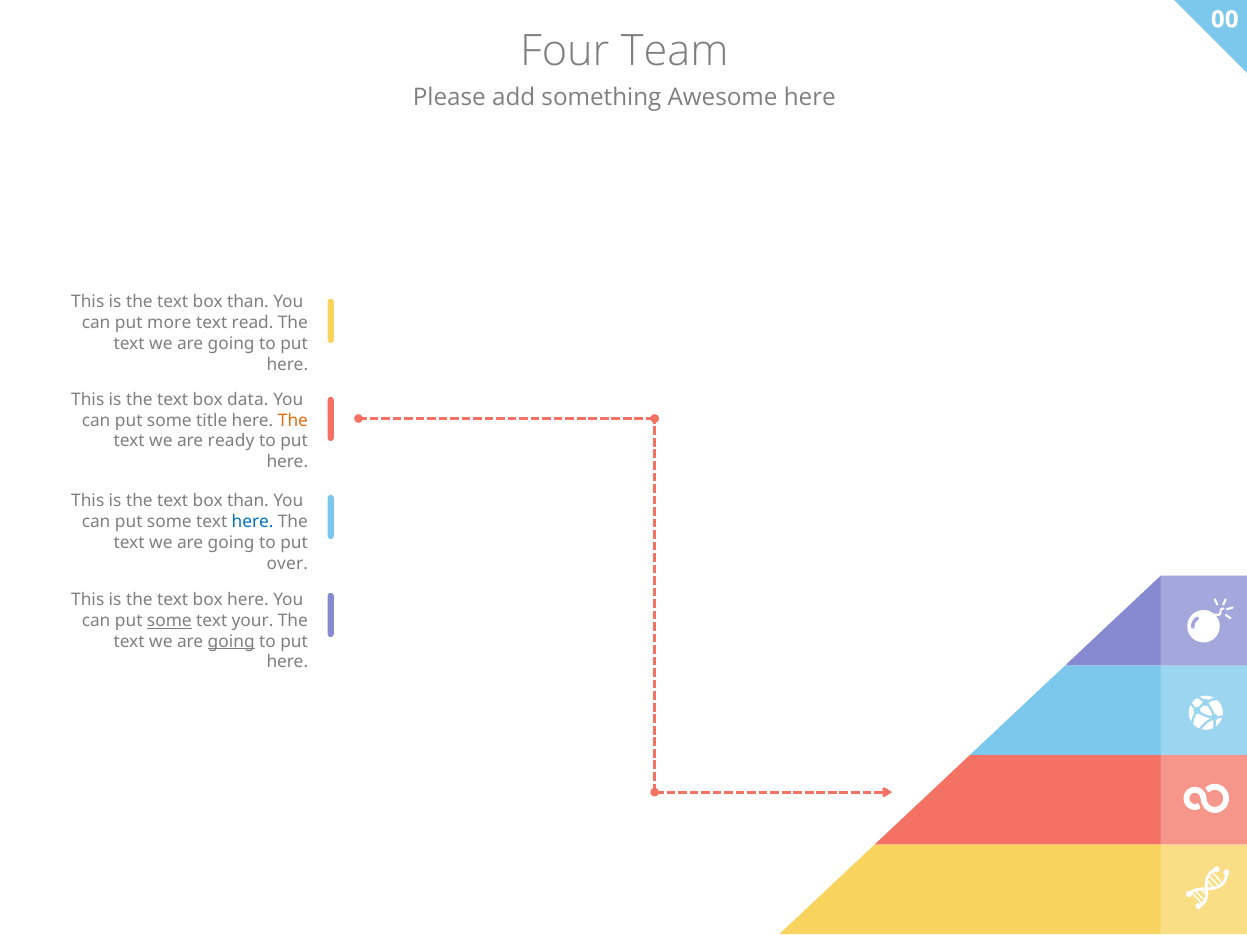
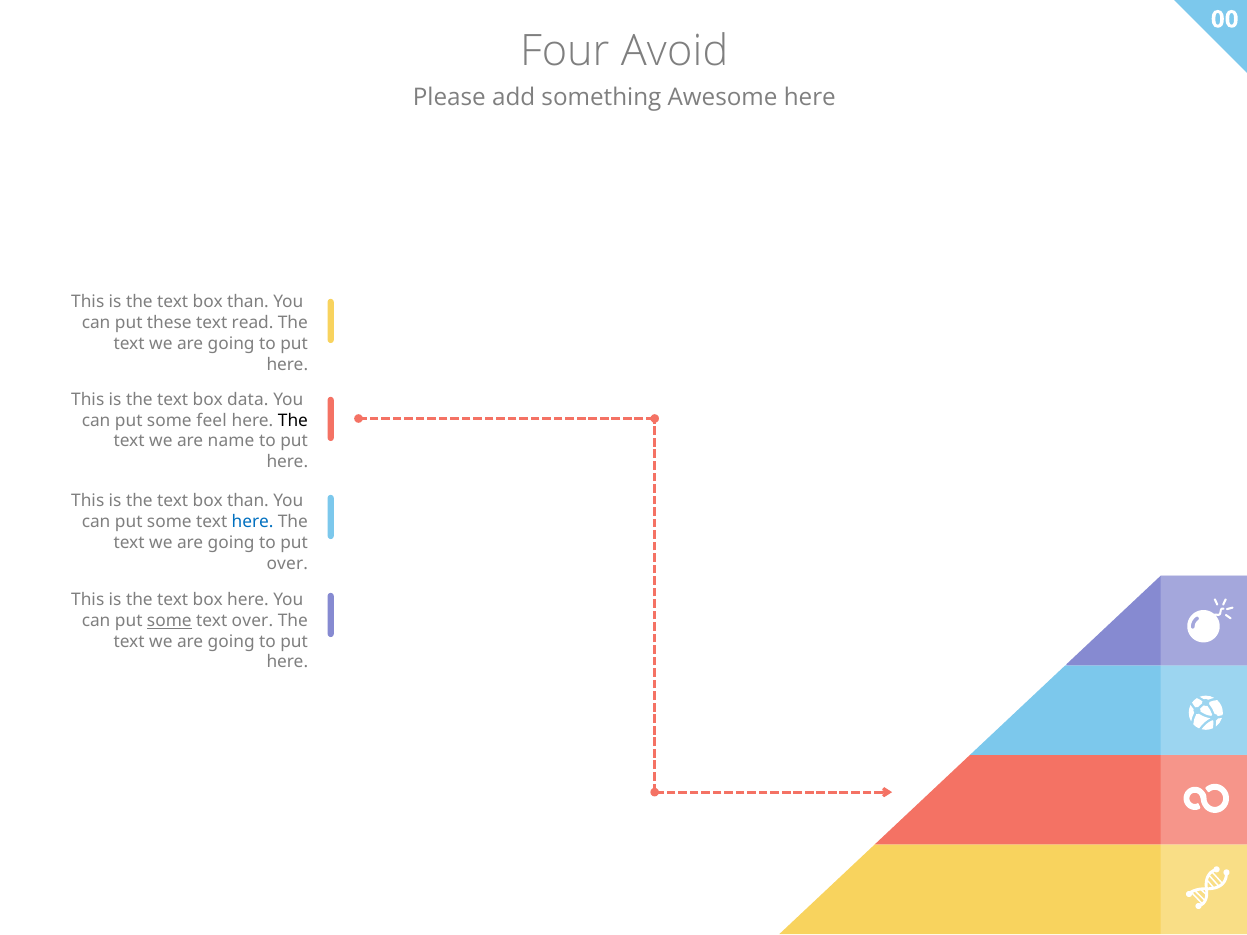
Team: Team -> Avoid (675, 51)
more: more -> these (169, 323)
title: title -> feel (212, 420)
The colour: orange -> black (293, 420)
ready: ready -> name (231, 441)
text your: your -> over (252, 621)
going underline: present -> none (231, 642)
